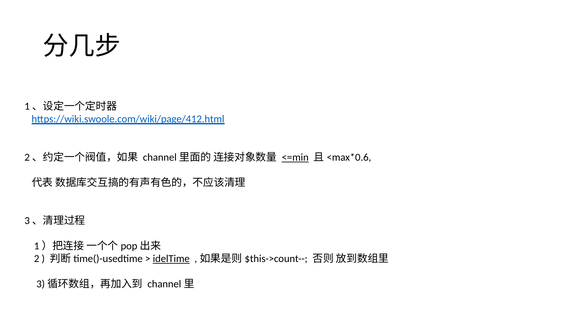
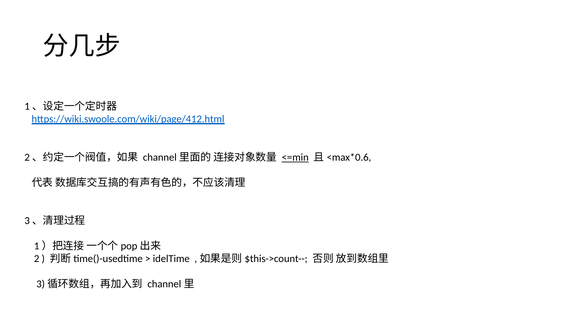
idelTime underline: present -> none (171, 259)
